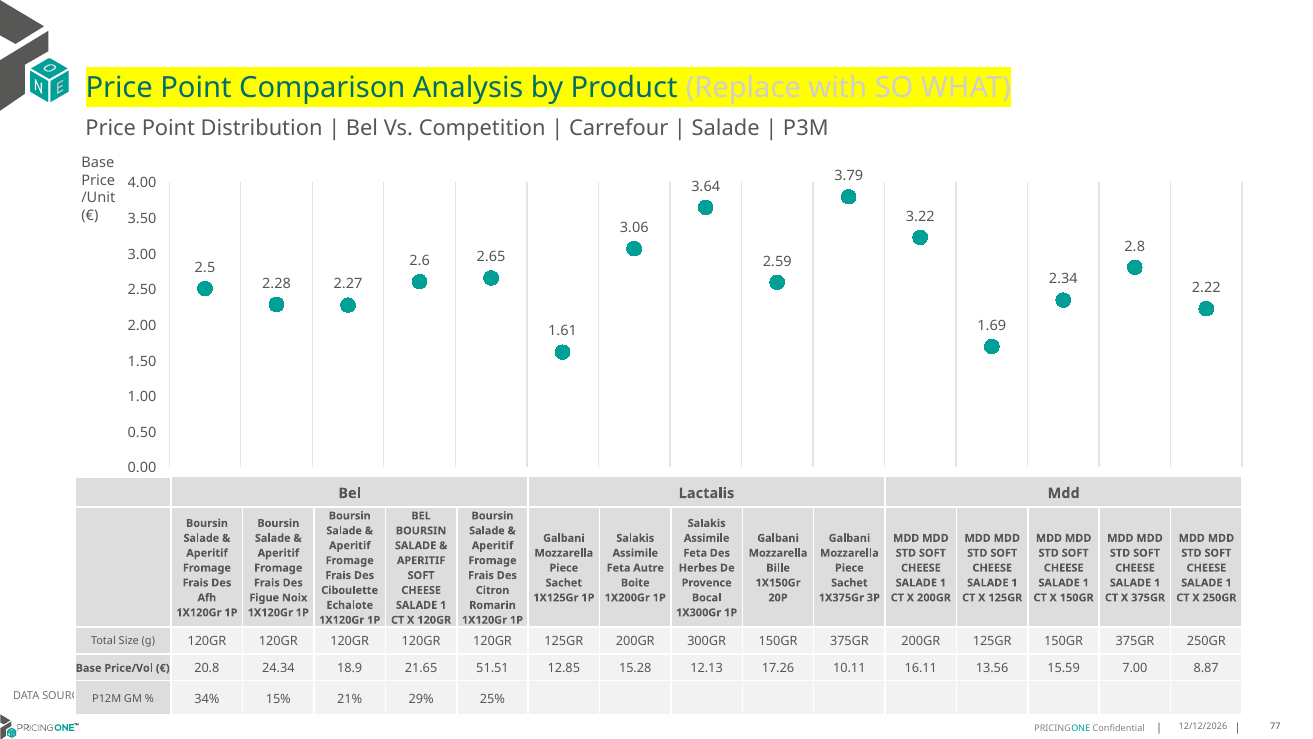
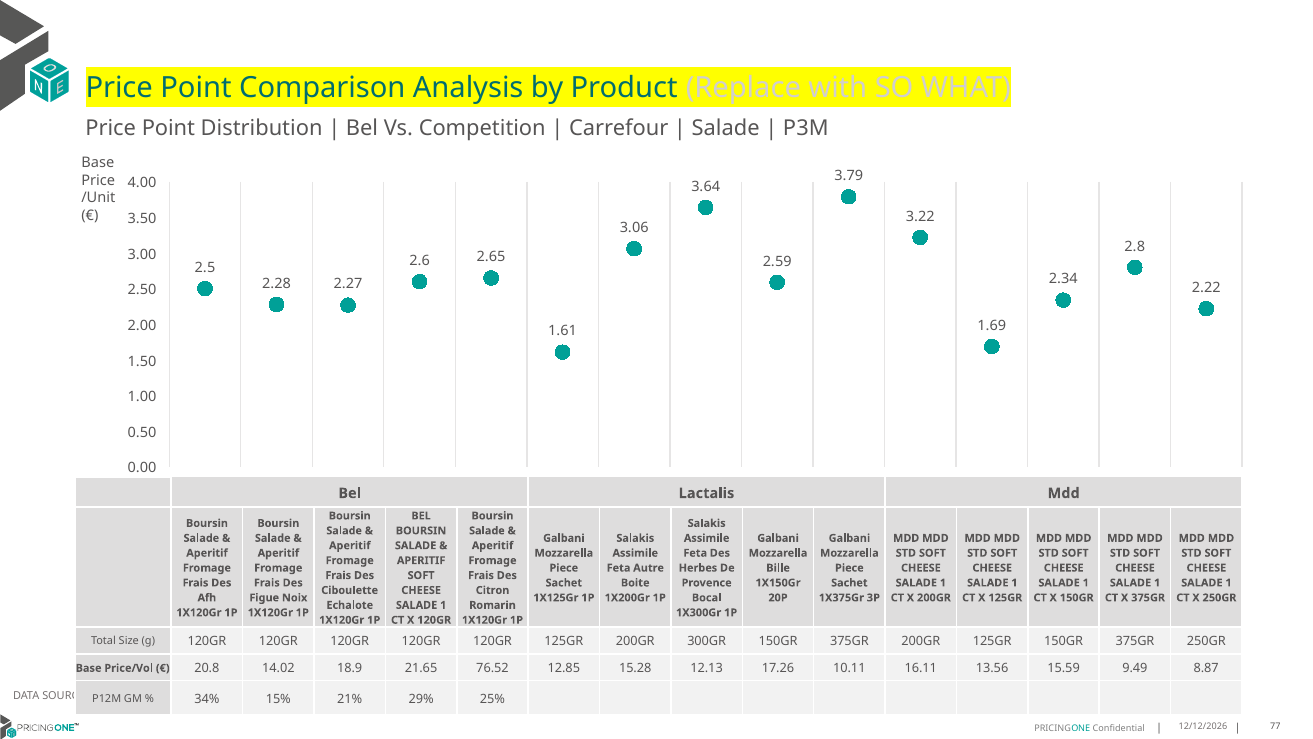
24.34: 24.34 -> 14.02 (278, 668)
51.51: 51.51 -> 76.52 (492, 668)
7.00: 7.00 -> 9.49 (1135, 668)
